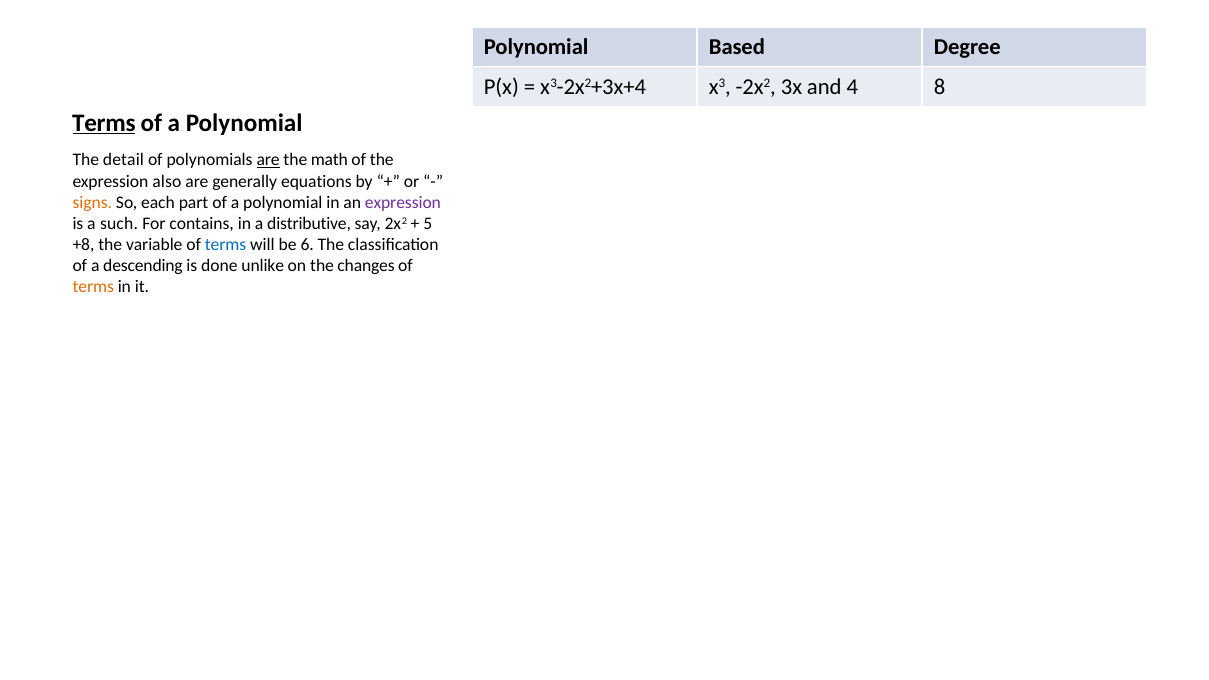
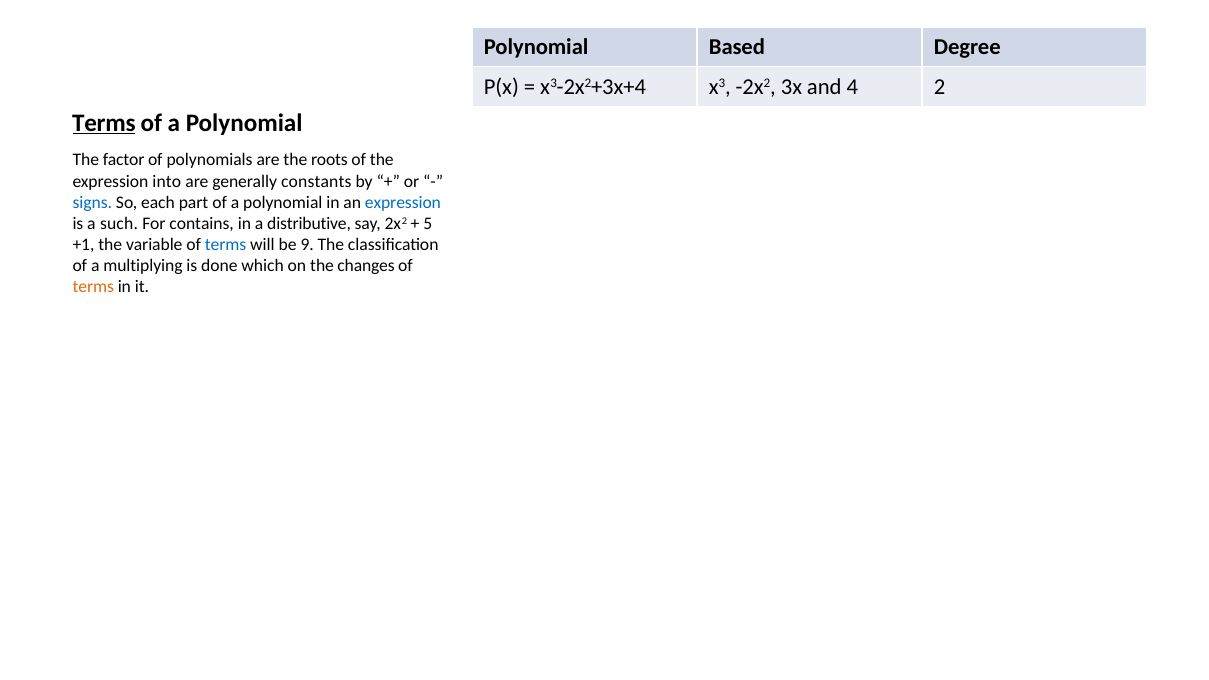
8: 8 -> 2 (940, 87)
detail: detail -> factor (124, 160)
are underline: present -> none (268, 160)
math: math -> roots (329, 160)
also: also -> into (167, 181)
equations: equations -> constants (316, 181)
signs colour: orange -> blue (92, 202)
expression colour: purple -> blue (403, 202)
+8: +8 -> +1 (84, 245)
6: 6 -> 9 (307, 245)
descending: descending -> multiplying (143, 266)
unlike: unlike -> which (263, 266)
